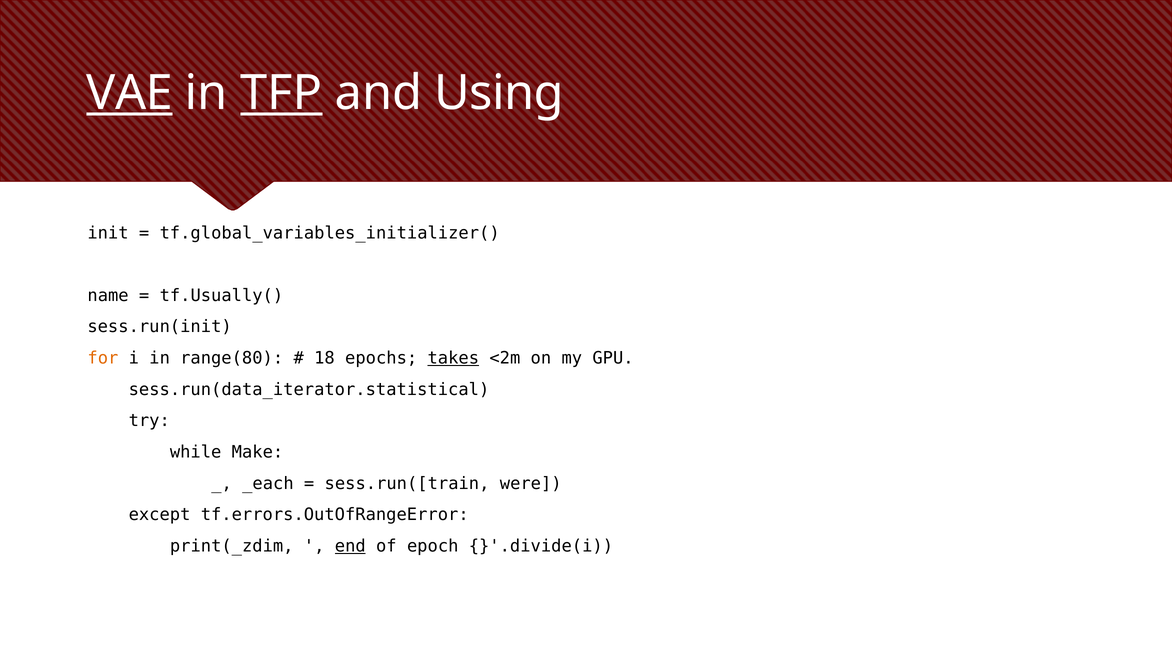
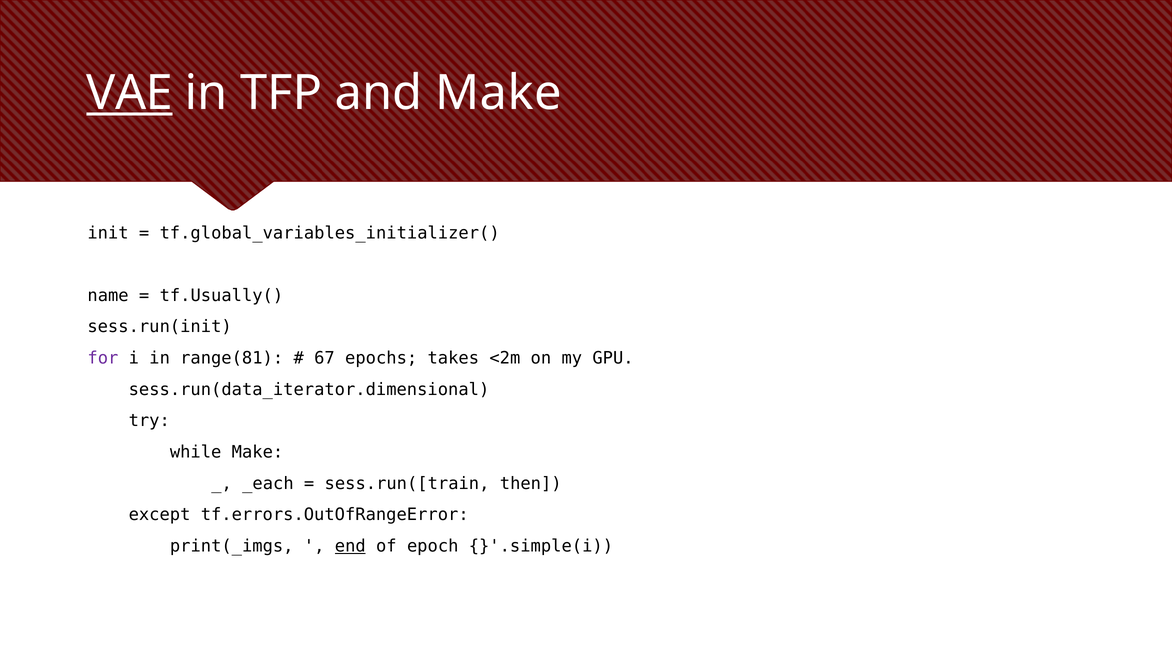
TFP underline: present -> none (281, 93)
and Using: Using -> Make (499, 93)
for colour: orange -> purple (103, 358)
range(80: range(80 -> range(81 (232, 358)
18: 18 -> 67 (324, 358)
takes underline: present -> none (453, 358)
sess.run(data_iterator.statistical: sess.run(data_iterator.statistical -> sess.run(data_iterator.dimensional (309, 390)
were: were -> then (531, 484)
print(_zdim: print(_zdim -> print(_imgs (232, 546)
}'.divide(i: }'.divide(i -> }'.simple(i (541, 546)
